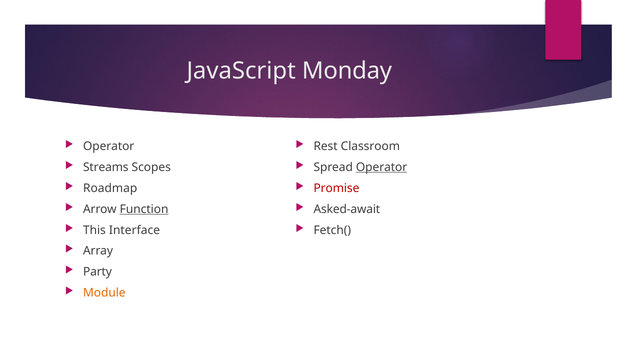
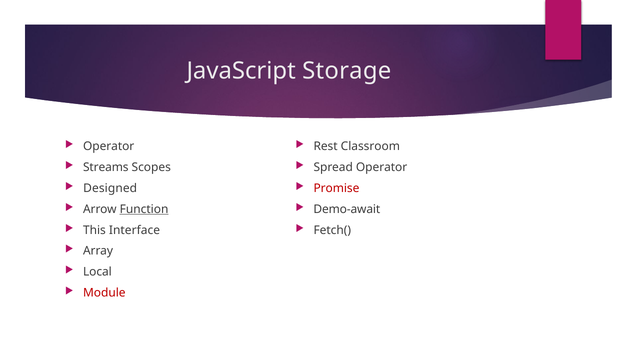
Monday: Monday -> Storage (347, 71)
Operator underline: present -> none (382, 167)
Roadmap: Roadmap -> Designed (110, 188)
Asked-await: Asked-await -> Demo-await (347, 209)
Party: Party -> Local (97, 272)
Module colour: orange -> red (104, 293)
